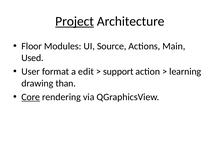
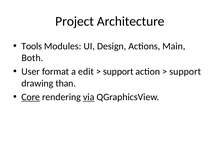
Project underline: present -> none (75, 21)
Floor: Floor -> Tools (32, 46)
Source: Source -> Design (112, 46)
Used: Used -> Both (32, 58)
learning: learning -> support (185, 72)
via underline: none -> present (89, 97)
